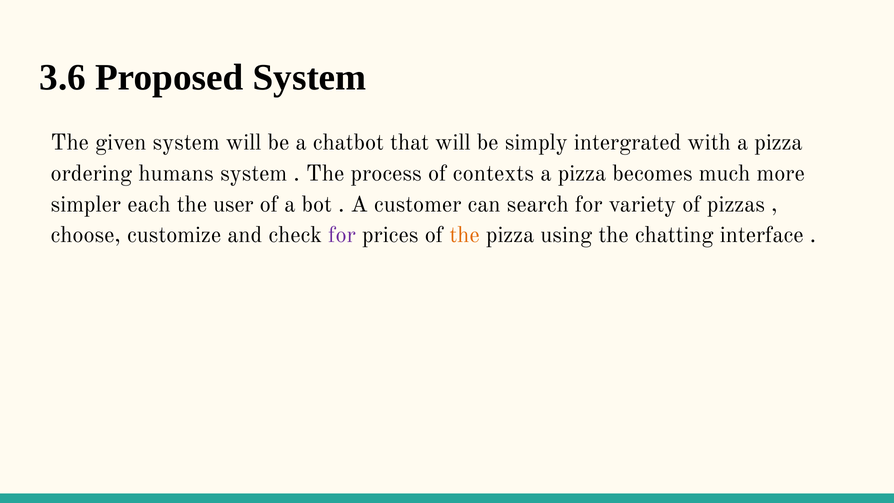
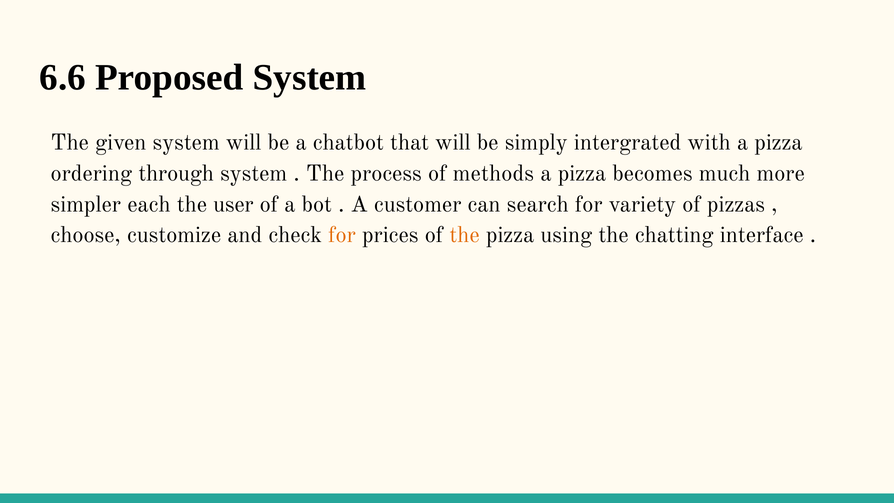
3.6: 3.6 -> 6.6 (63, 77)
humans: humans -> through (176, 173)
contexts: contexts -> methods (493, 173)
for colour: purple -> orange (342, 235)
